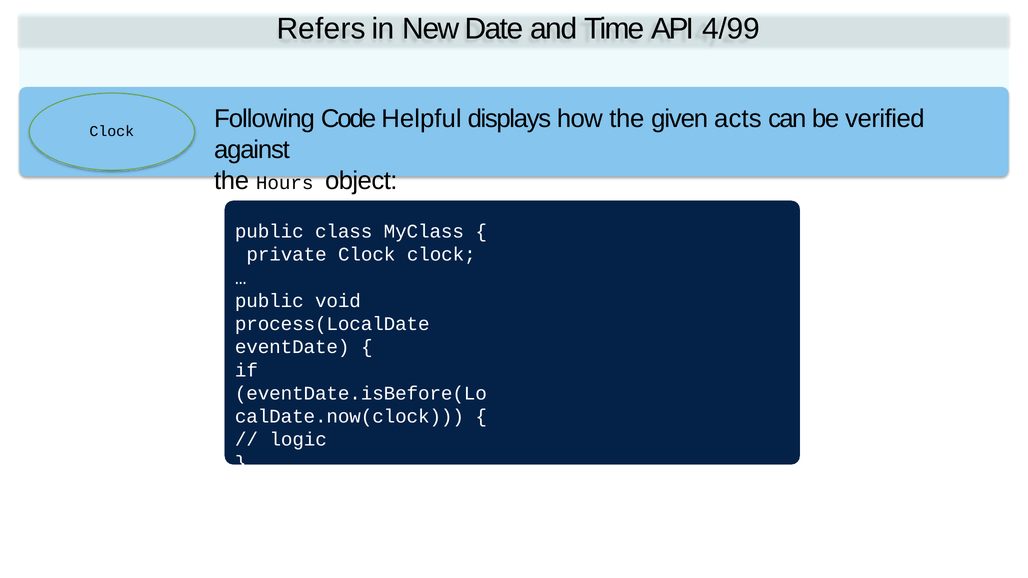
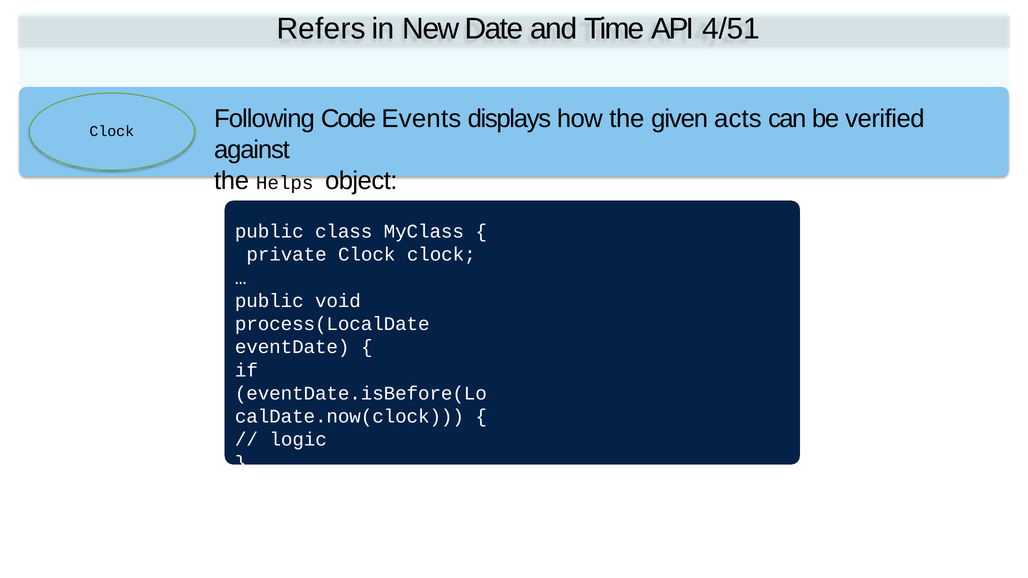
4/99: 4/99 -> 4/51 (731, 29)
Helpful: Helpful -> Events (421, 119)
Hours: Hours -> Helps (285, 183)
